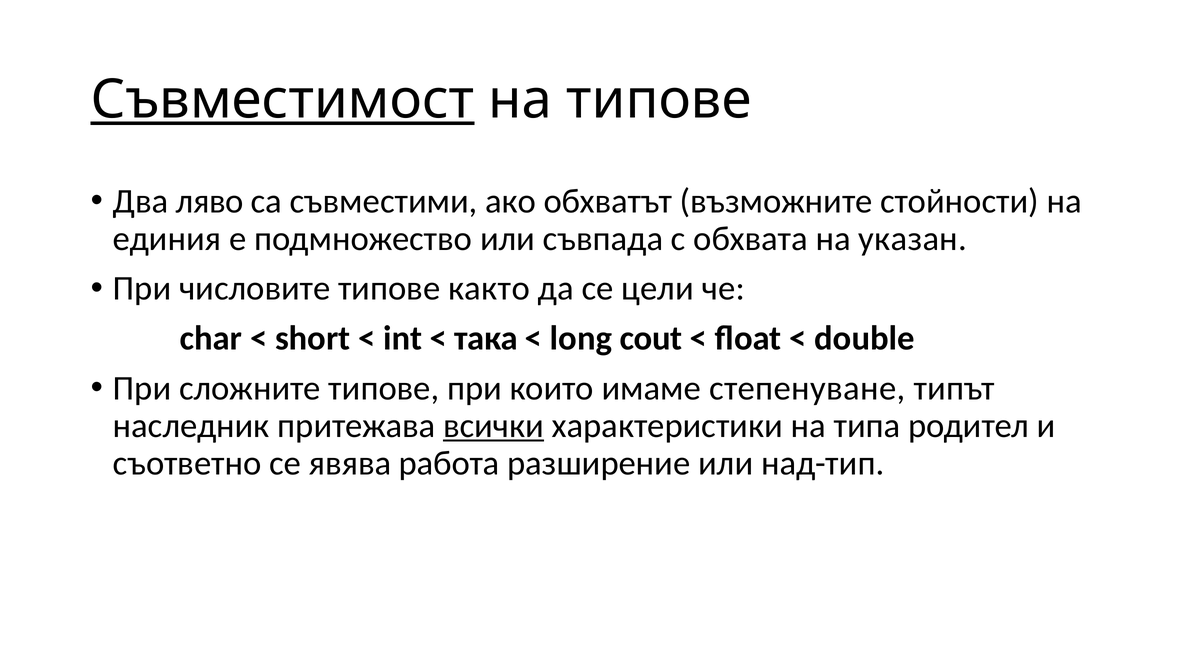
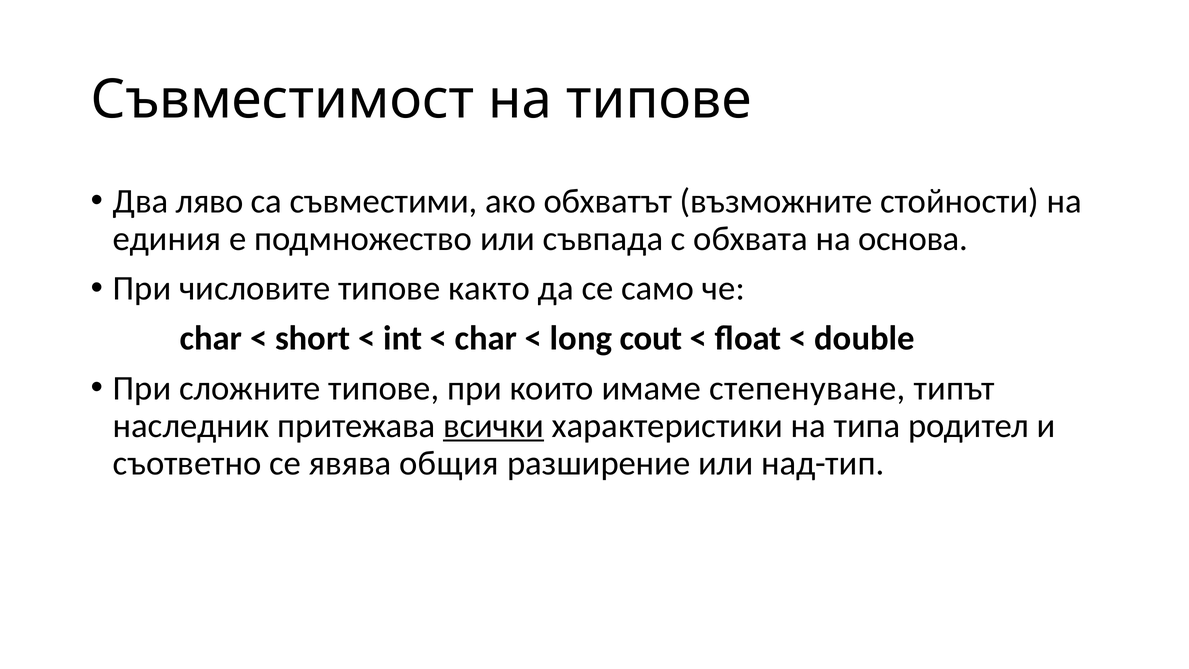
Съвместимост underline: present -> none (282, 100)
указан: указан -> основа (913, 238)
цели: цели -> само (658, 288)
така: така -> char (486, 338)
работа: работа -> общия (449, 463)
